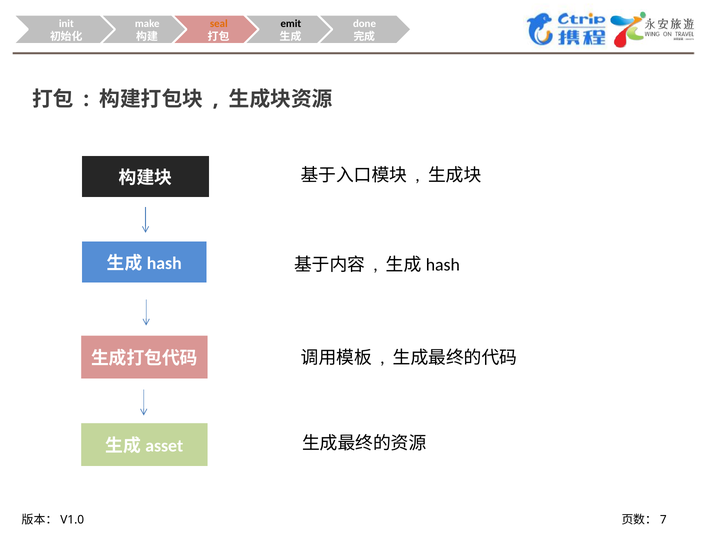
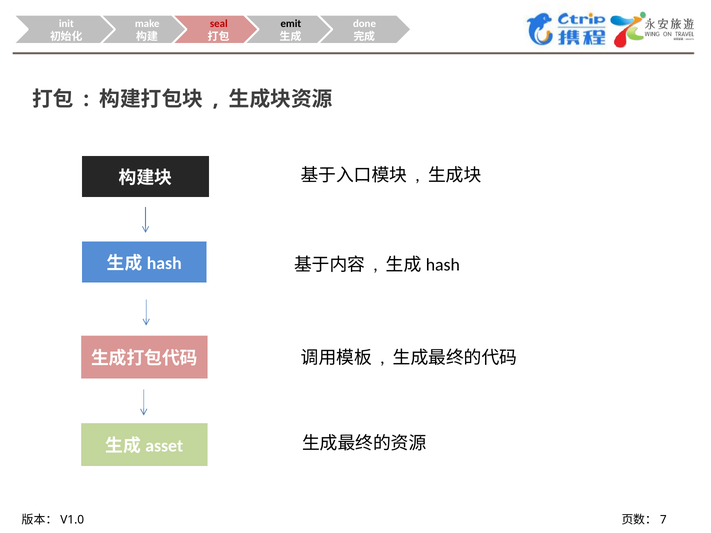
seal colour: orange -> red (219, 24)
